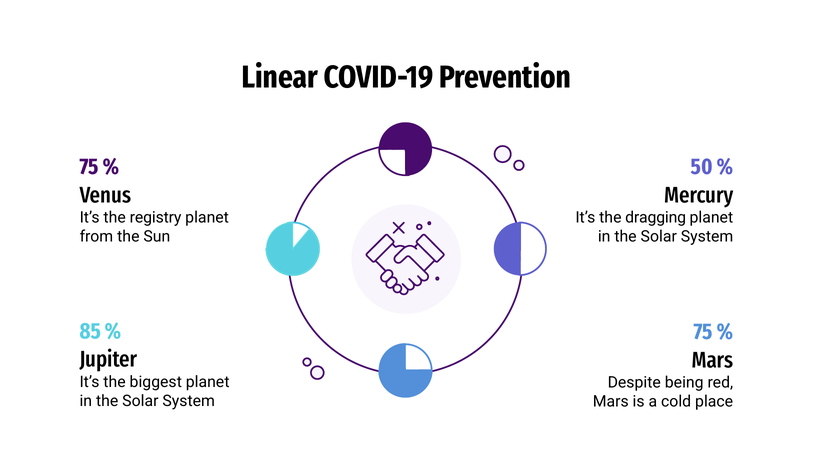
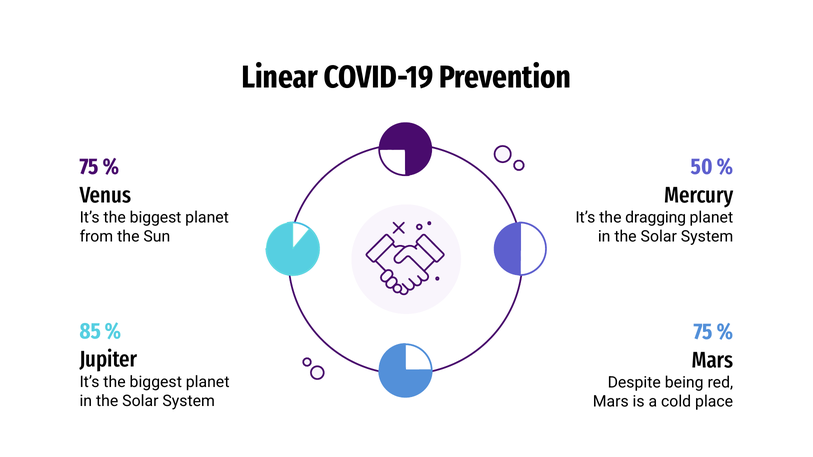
registry: registry -> biggest (156, 218)
